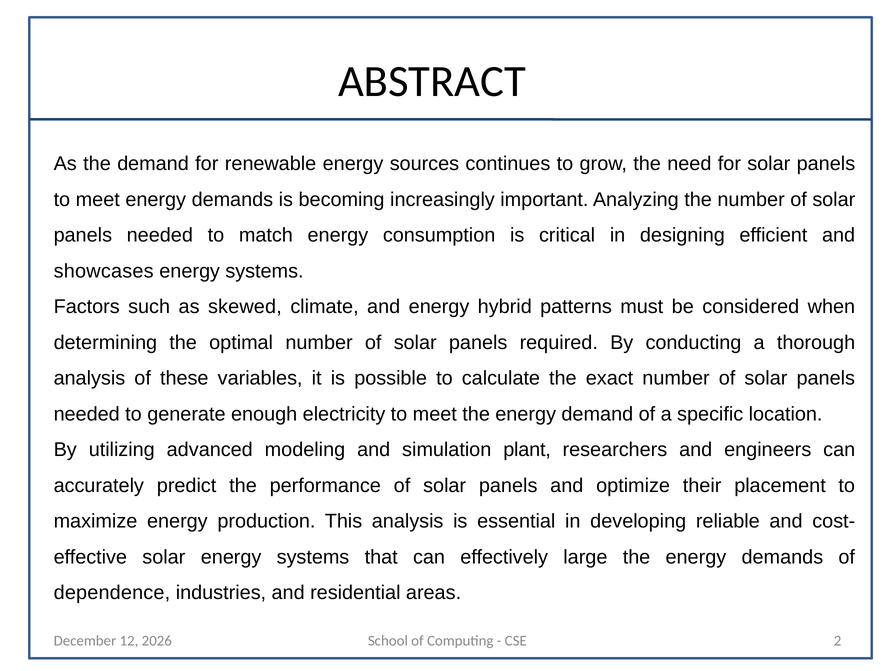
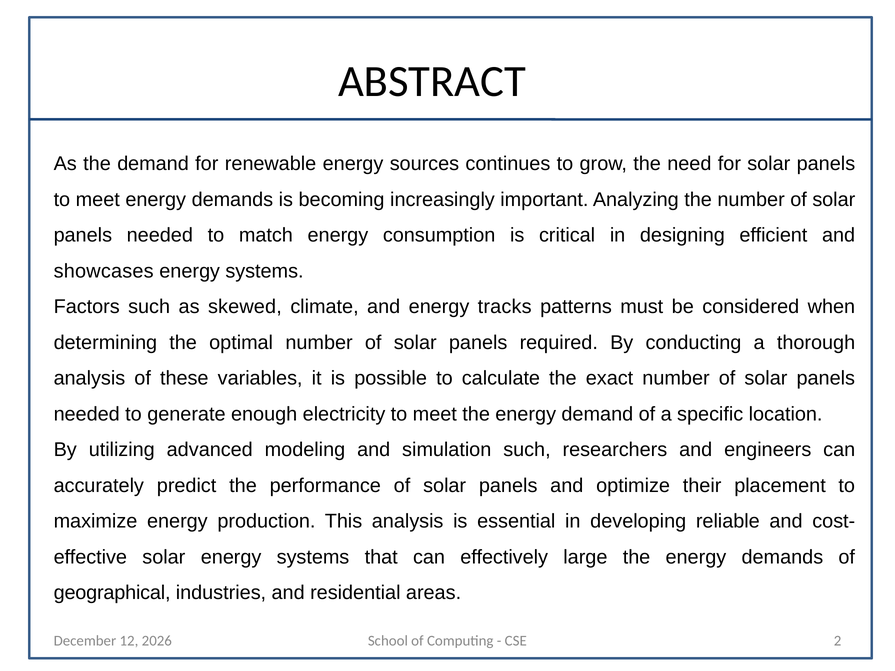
hybrid: hybrid -> tracks (505, 307)
simulation plant: plant -> such (527, 450)
dependence: dependence -> geographical (112, 593)
